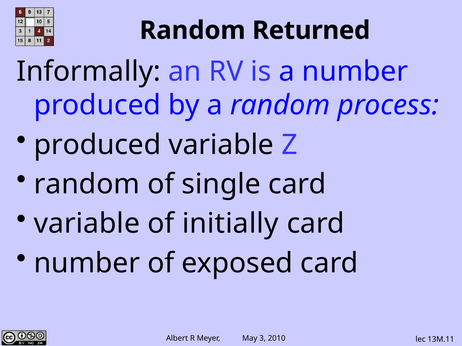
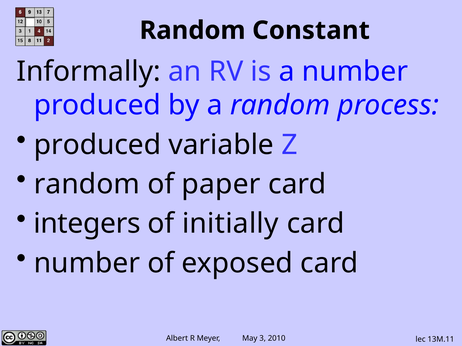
Returned: Returned -> Constant (311, 30)
single: single -> paper (221, 184)
variable: variable -> integers (87, 224)
